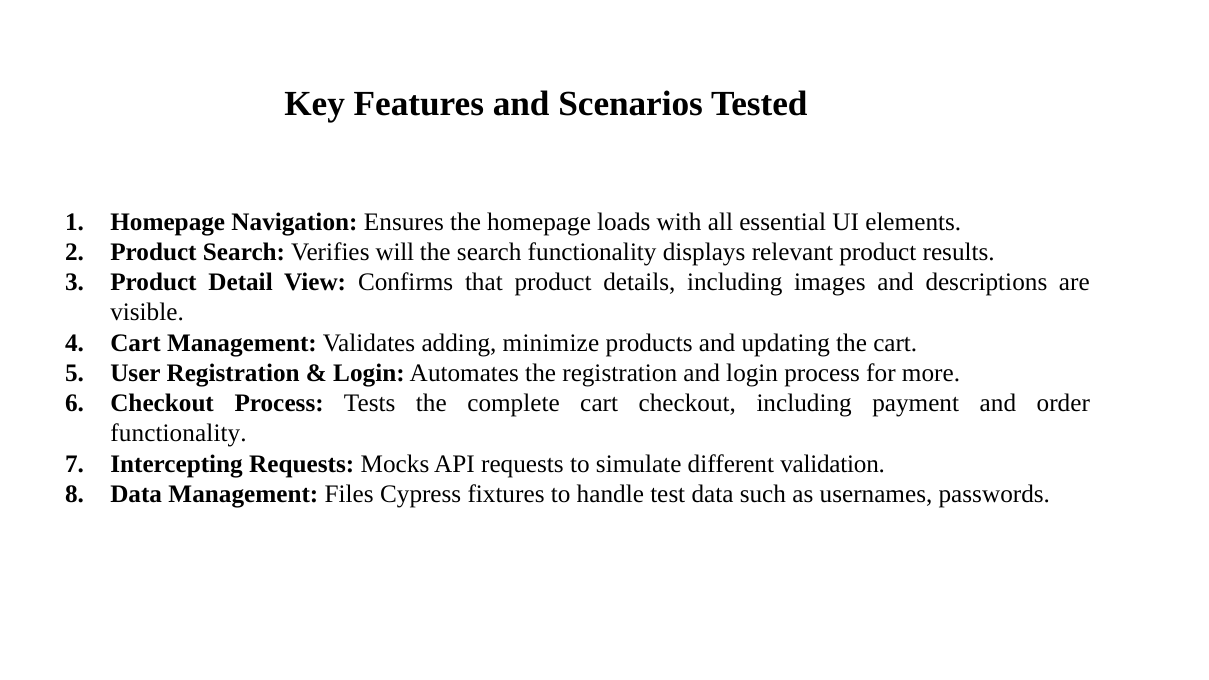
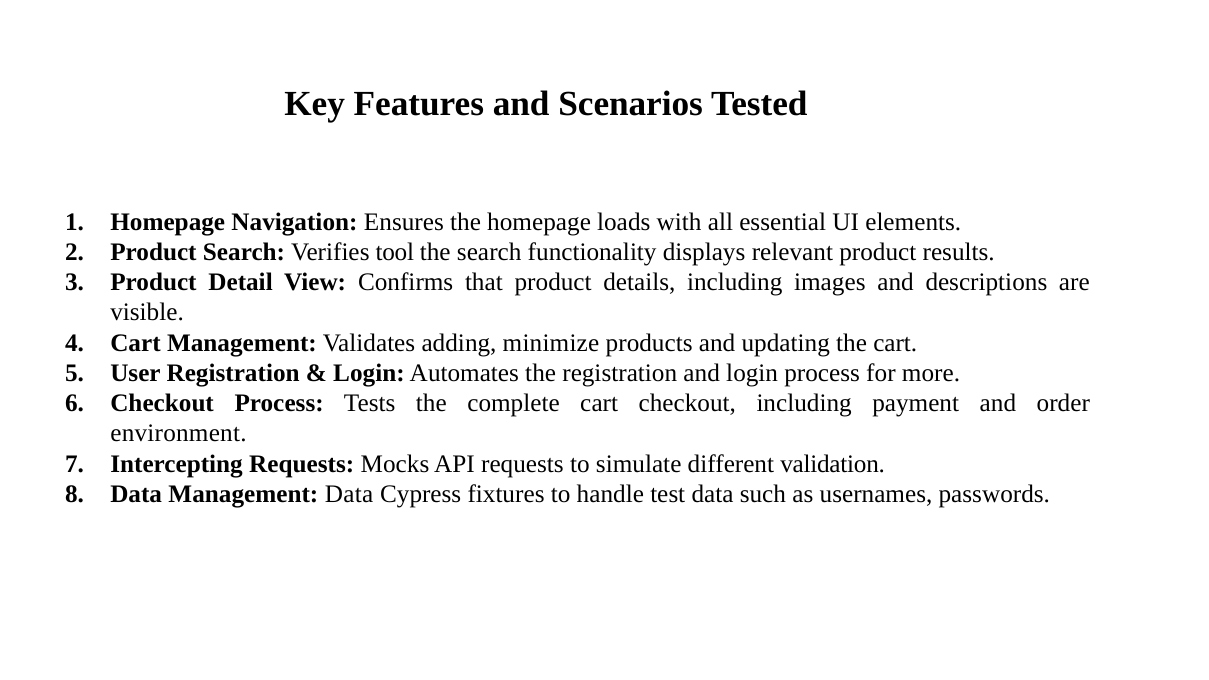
will: will -> tool (395, 252)
functionality: functionality -> environment (178, 434)
Management Files: Files -> Data (349, 494)
